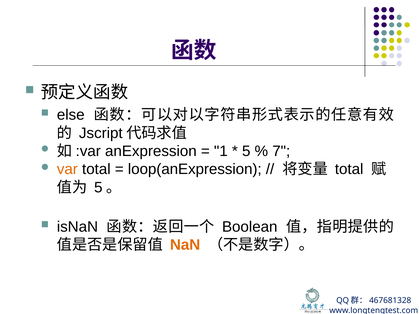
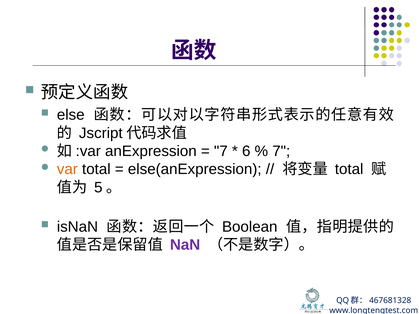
1: 1 -> 7 (221, 151)
5: 5 -> 6 (246, 151)
loop(anExpression: loop(anExpression -> else(anExpression (195, 169)
NaN colour: orange -> purple (185, 245)
